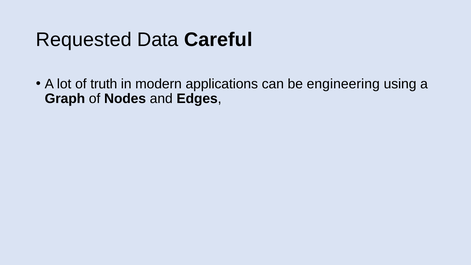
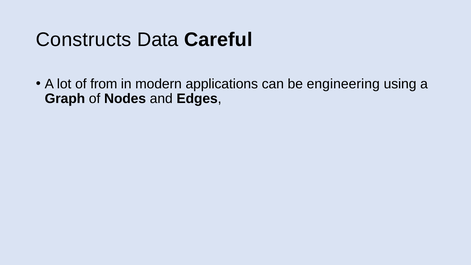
Requested: Requested -> Constructs (84, 40)
truth: truth -> from (104, 84)
